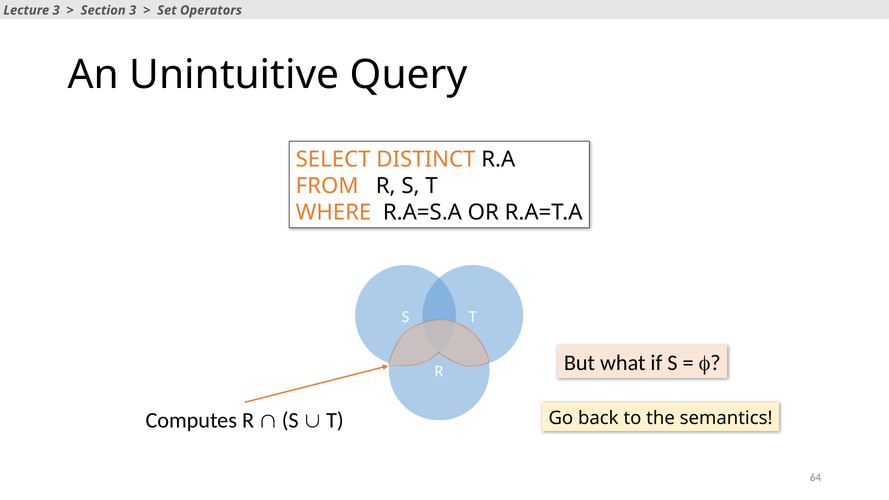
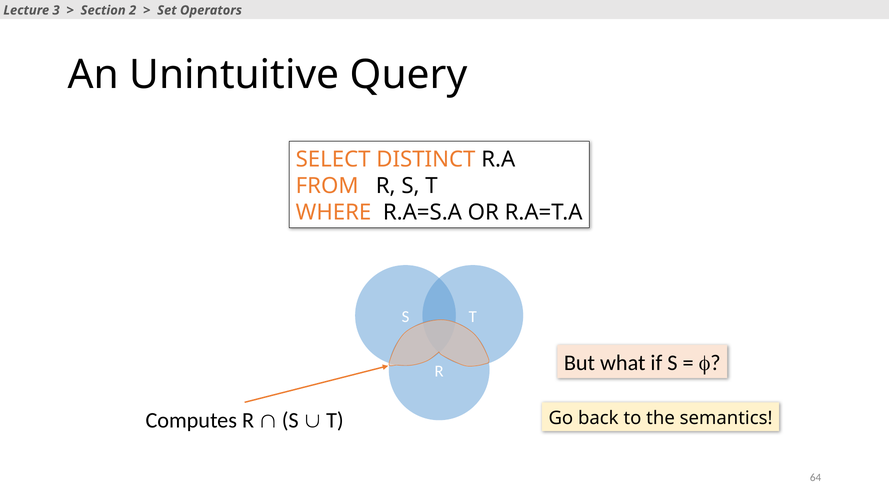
Section 3: 3 -> 2 (133, 10)
